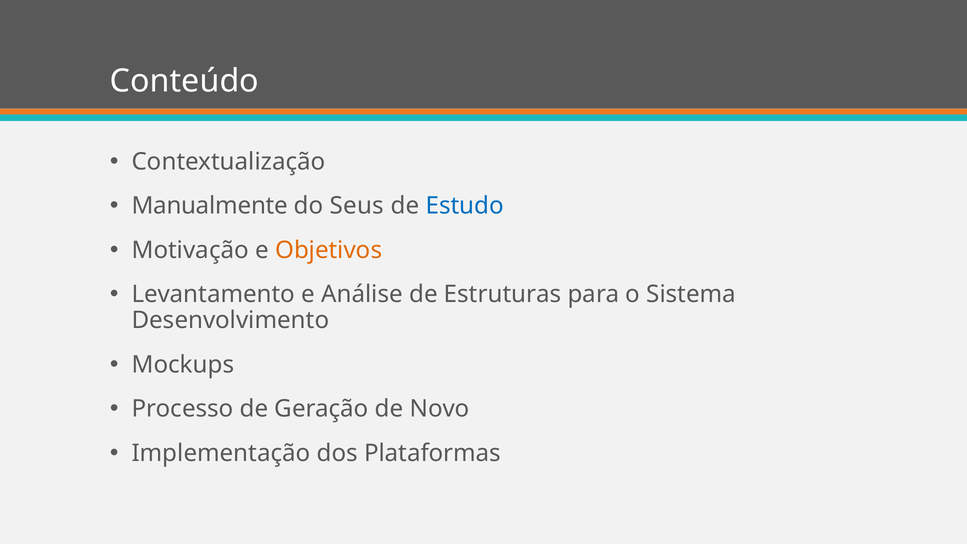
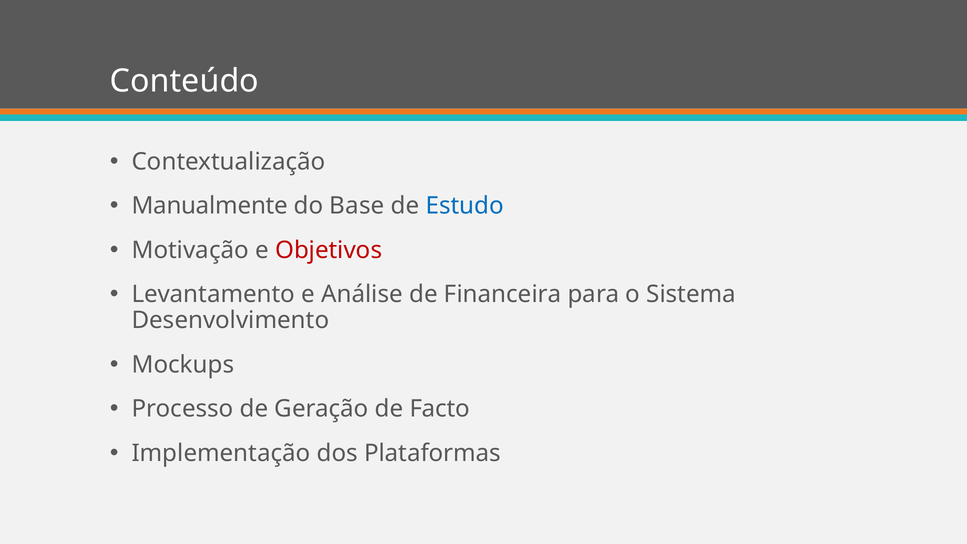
Seus: Seus -> Base (357, 206)
Objetivos colour: orange -> red (329, 250)
Estruturas: Estruturas -> Financeira (503, 294)
Novo: Novo -> Facto (440, 409)
